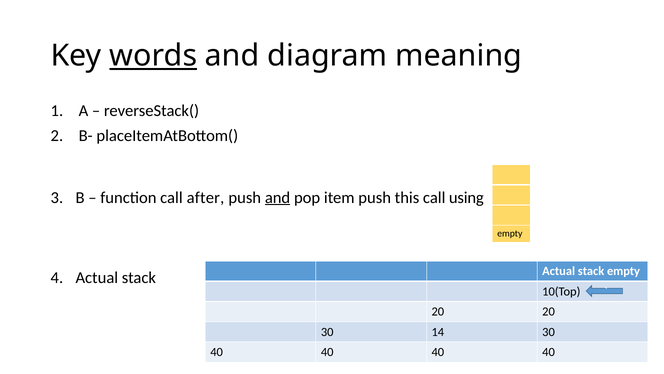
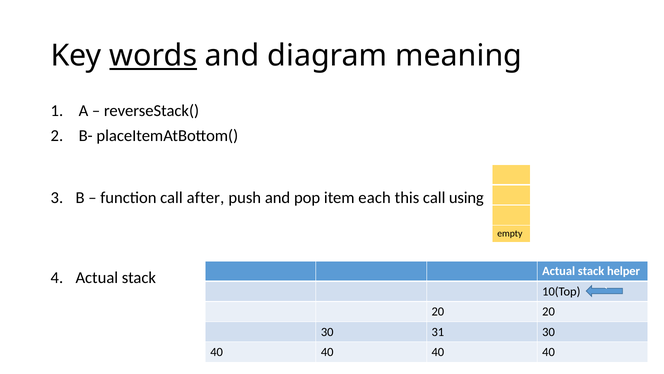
and underline: present -> none (278, 197)
item push: push -> each (375, 197)
empty: empty -> helper (623, 271)
14: 14 -> 31 (438, 332)
